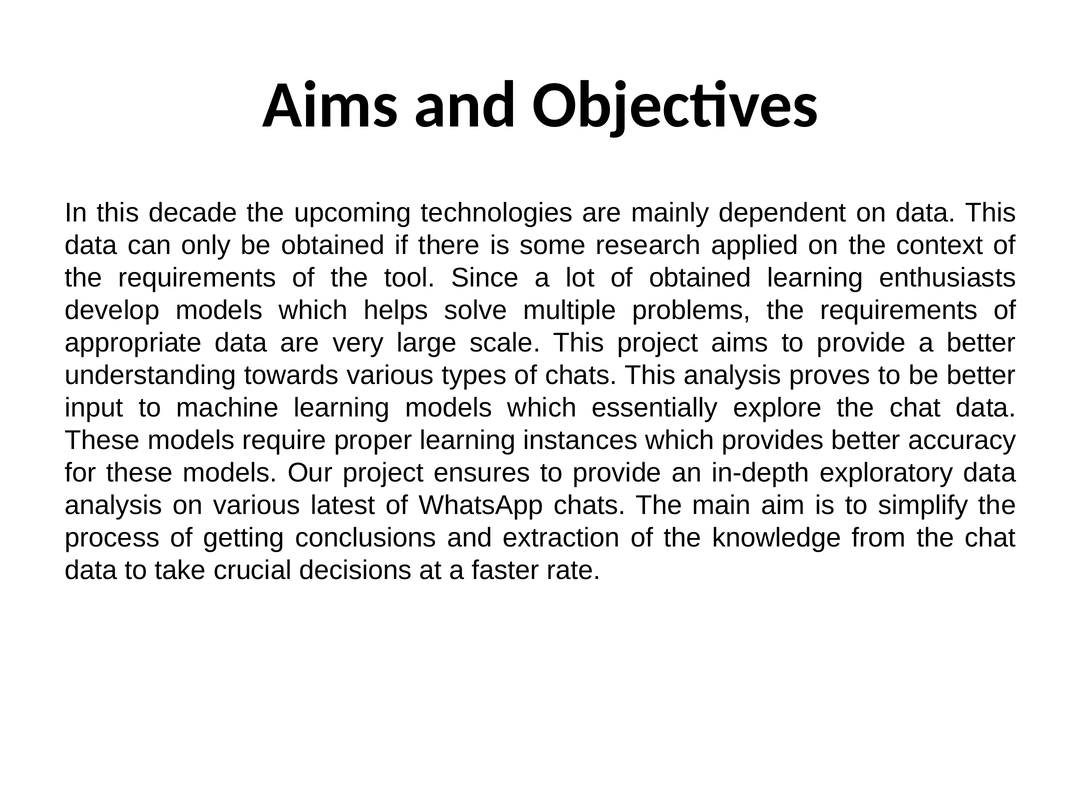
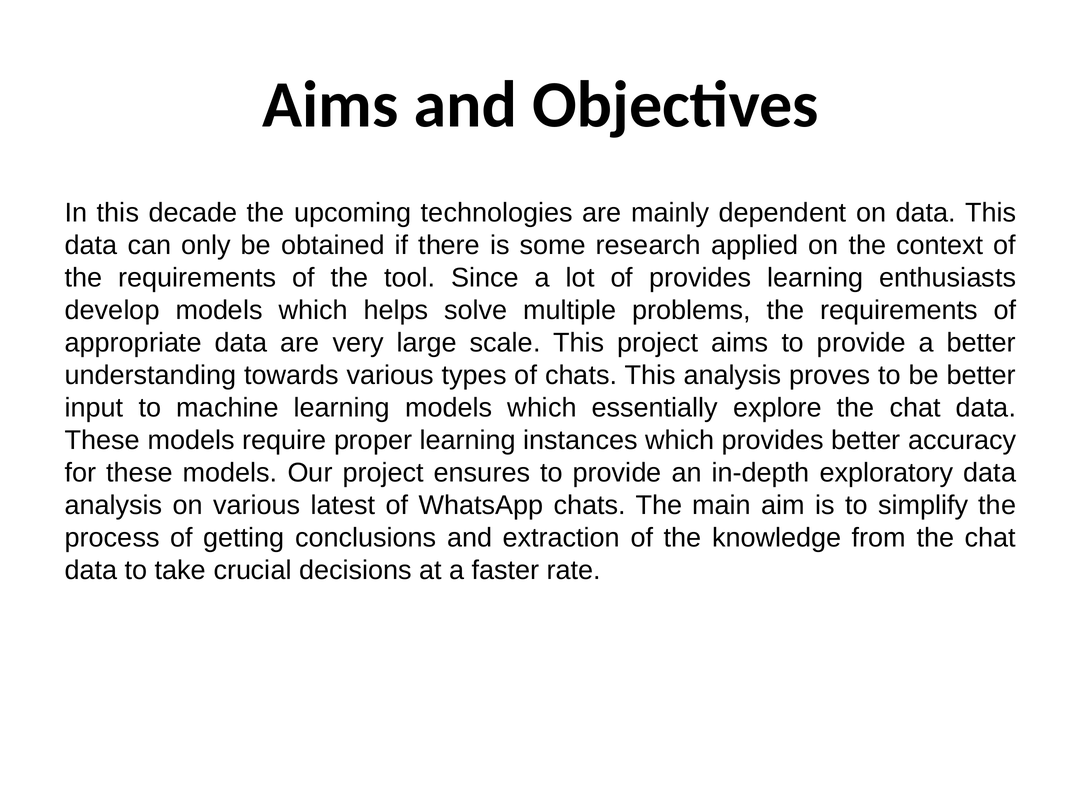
of obtained: obtained -> provides (700, 278)
